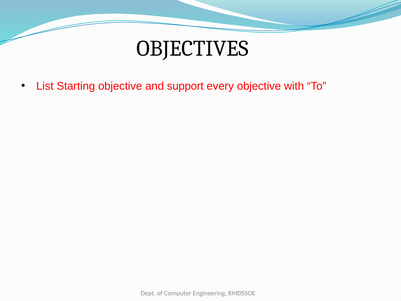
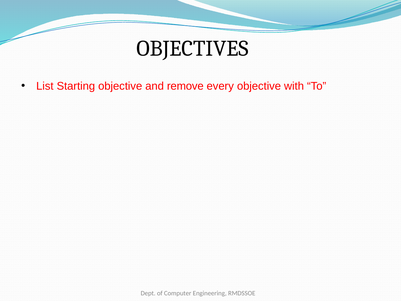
support: support -> remove (185, 86)
